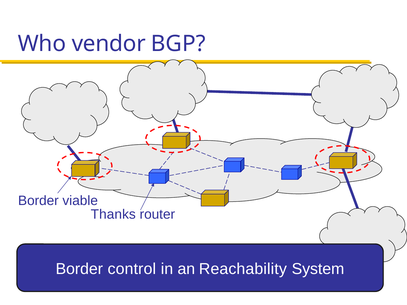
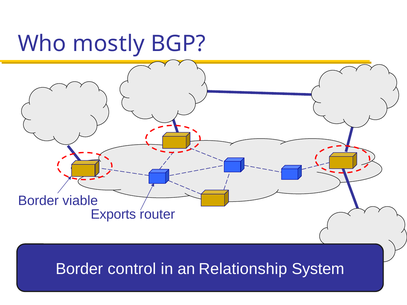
vendor: vendor -> mostly (109, 44)
Thanks: Thanks -> Exports (113, 215)
Reachability: Reachability -> Relationship (243, 269)
